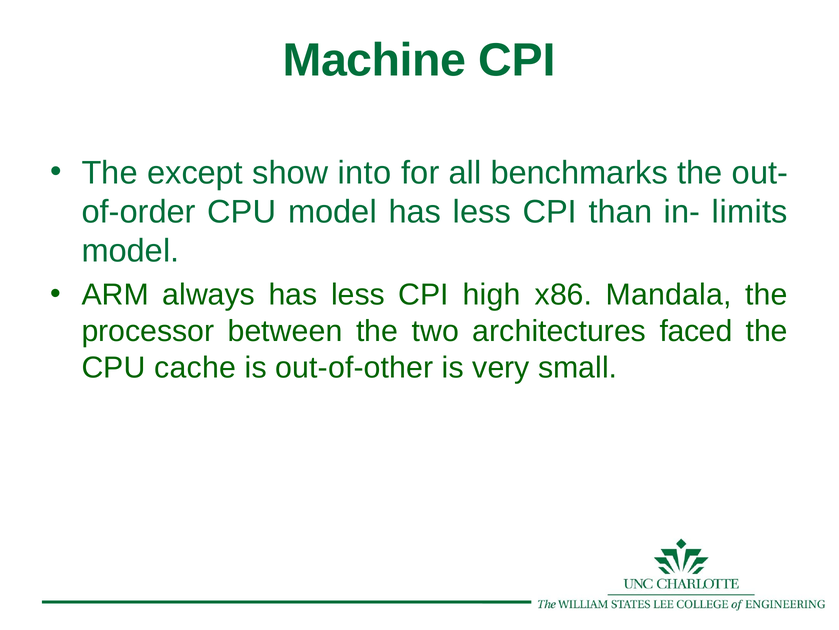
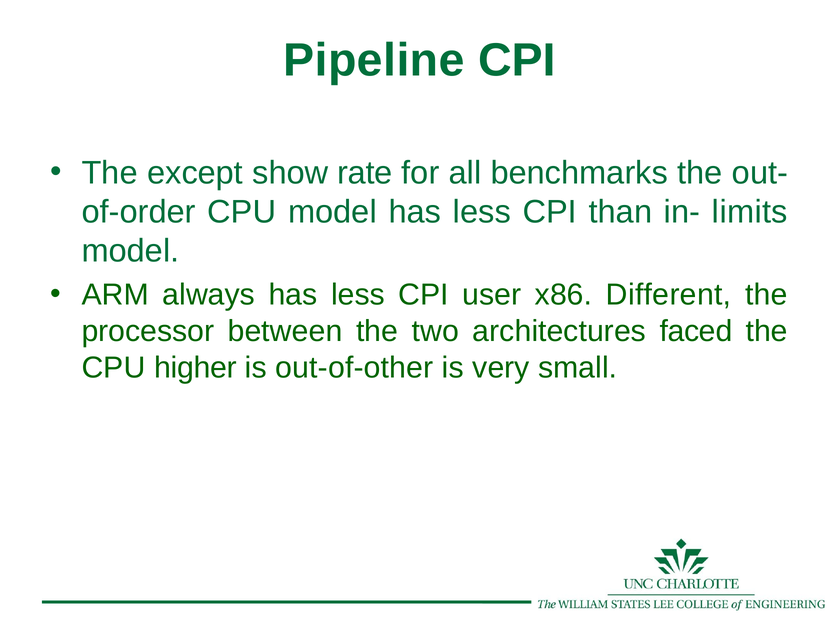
Machine: Machine -> Pipeline (374, 61)
into: into -> rate (365, 173)
high: high -> user (492, 295)
Mandala: Mandala -> Different (669, 295)
cache: cache -> higher (195, 367)
